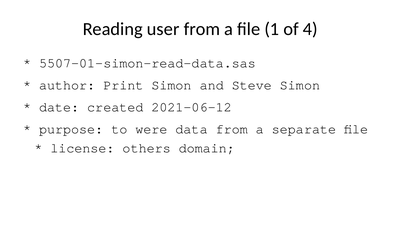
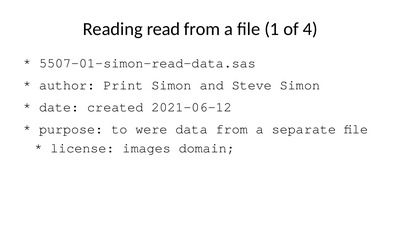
user: user -> read (163, 29)
others: others -> images (147, 148)
